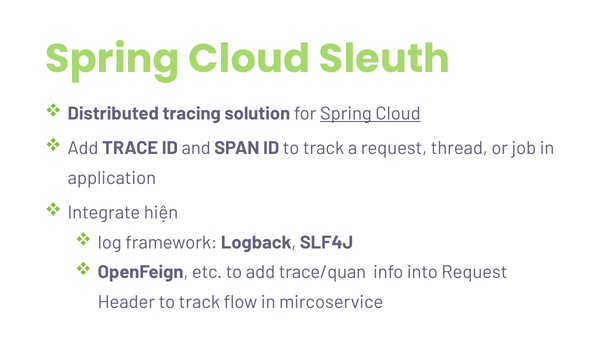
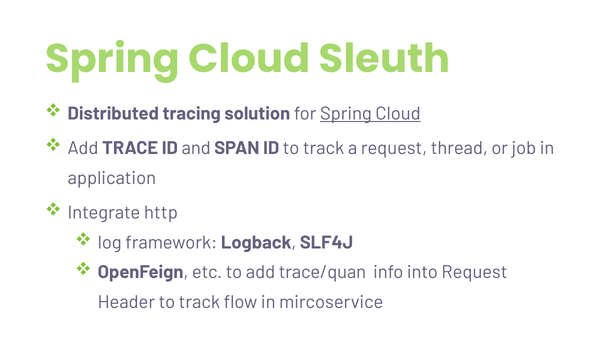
hiện: hiện -> http (161, 213)
